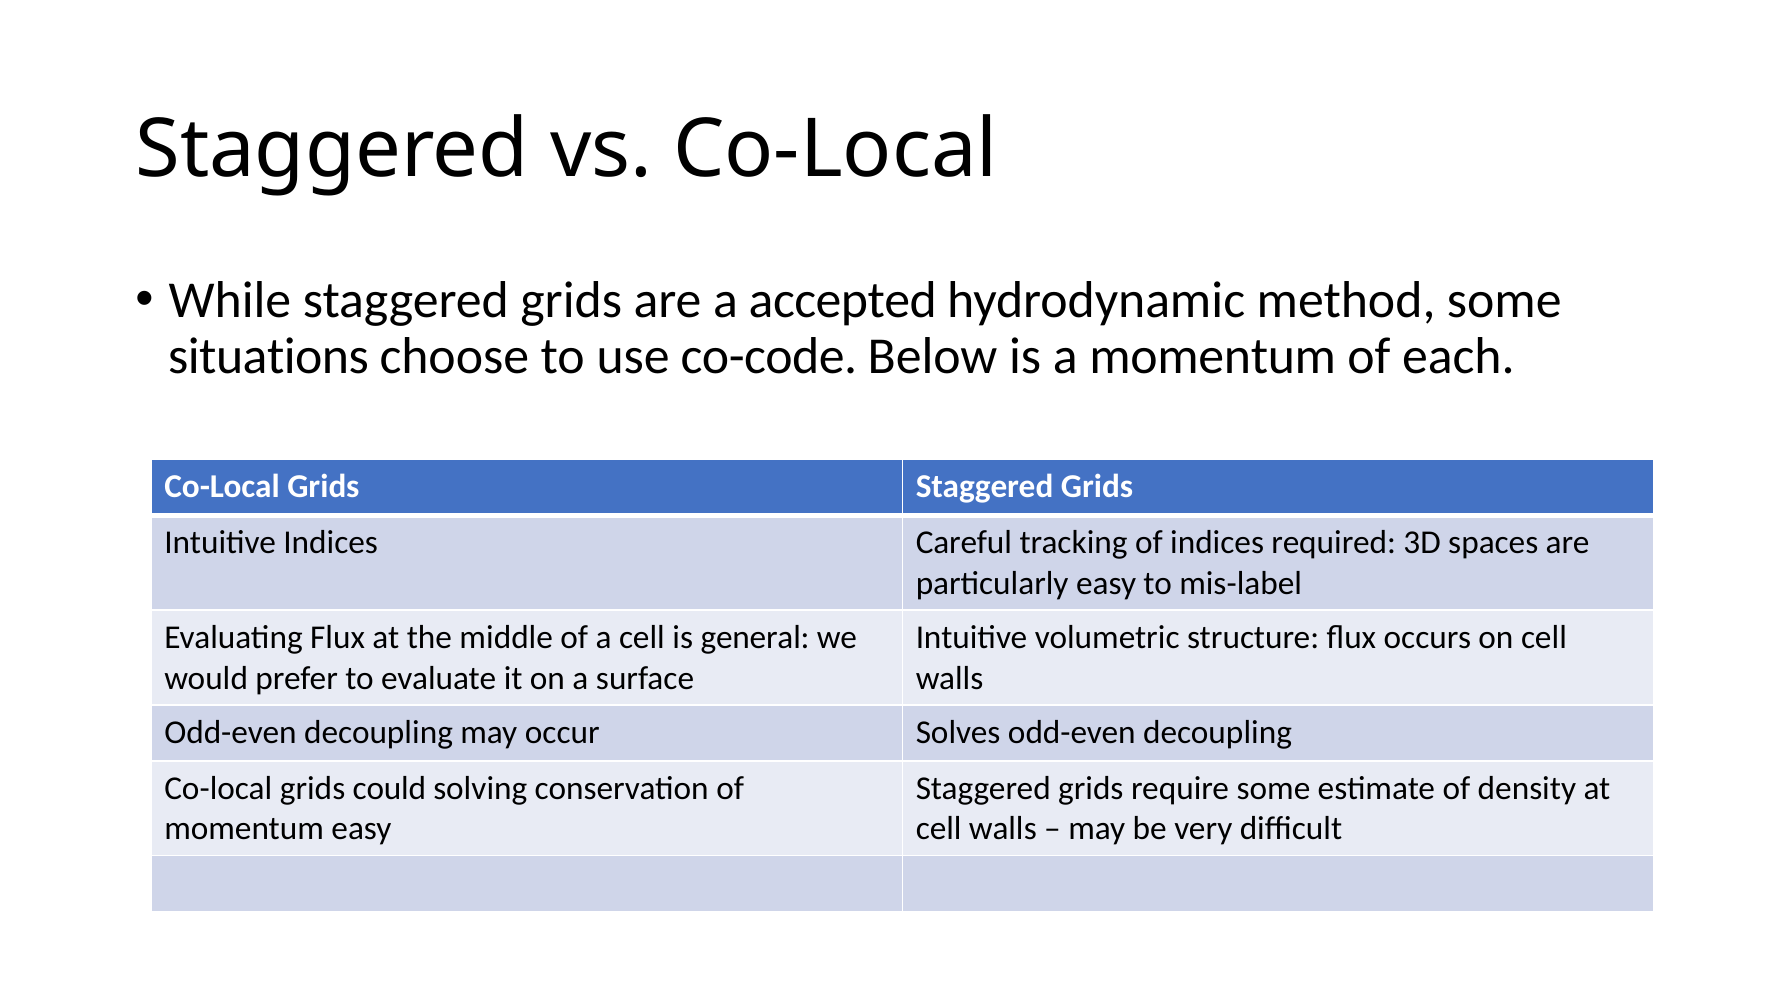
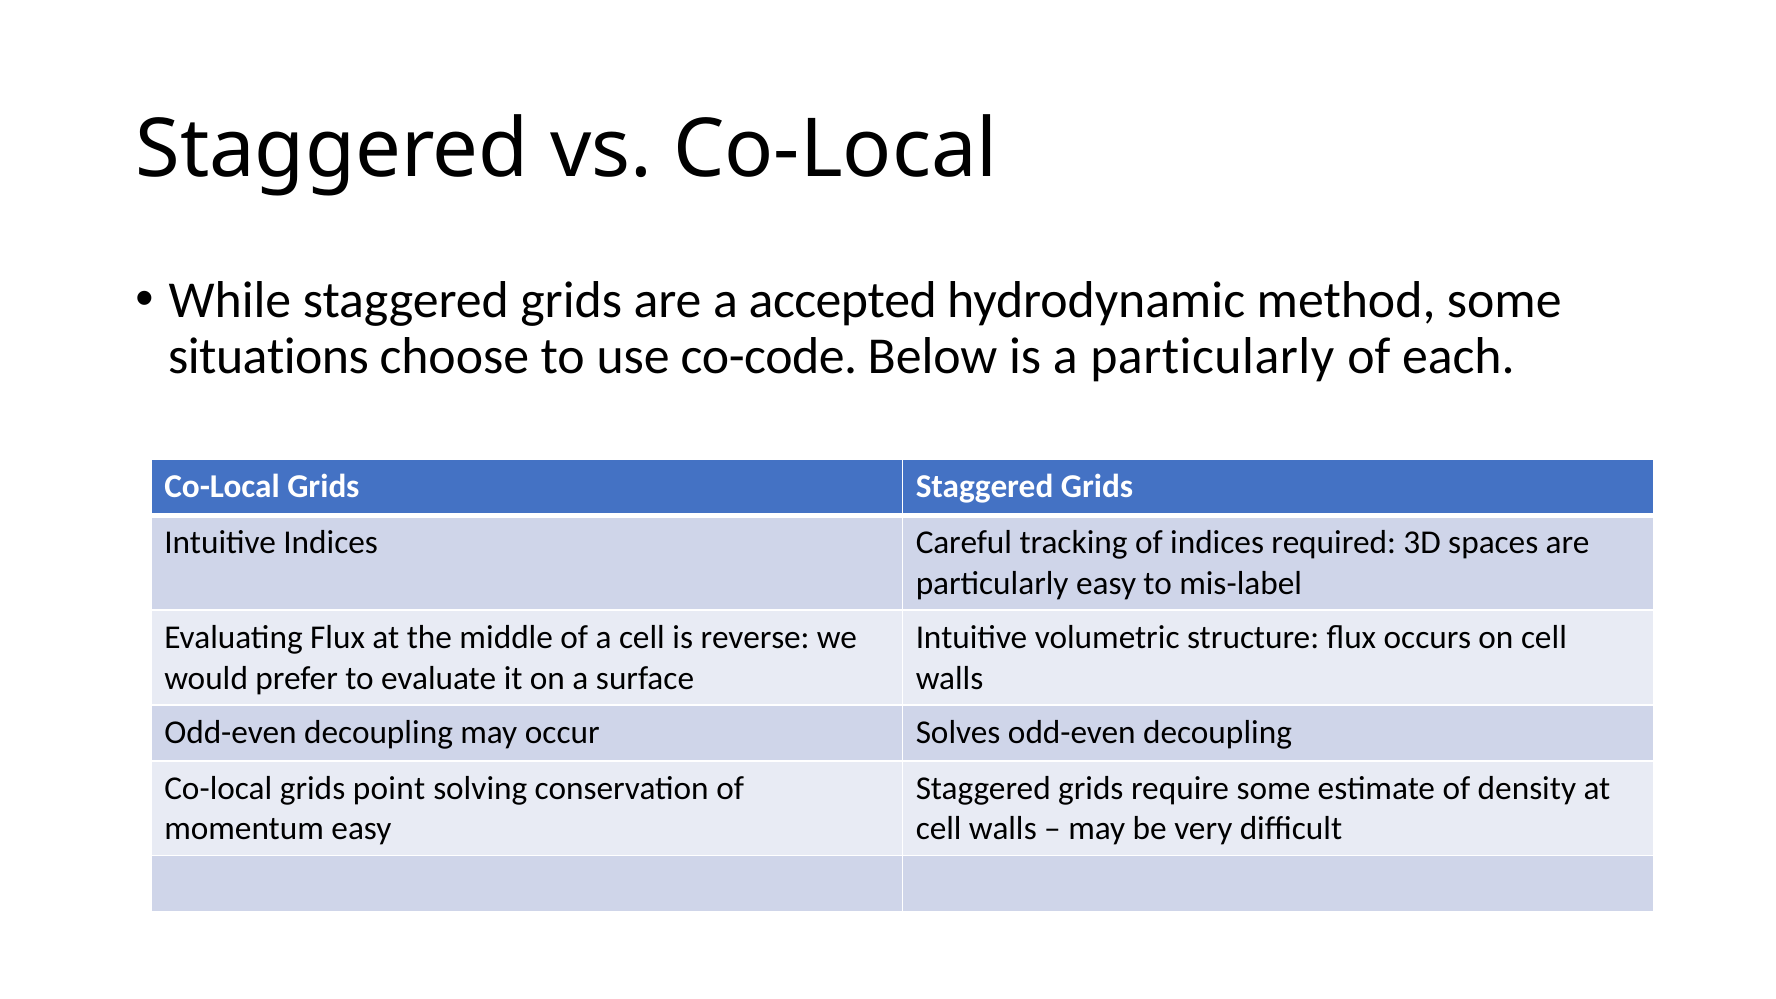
a momentum: momentum -> particularly (1212, 356)
general: general -> reverse (755, 637)
could: could -> point (389, 788)
